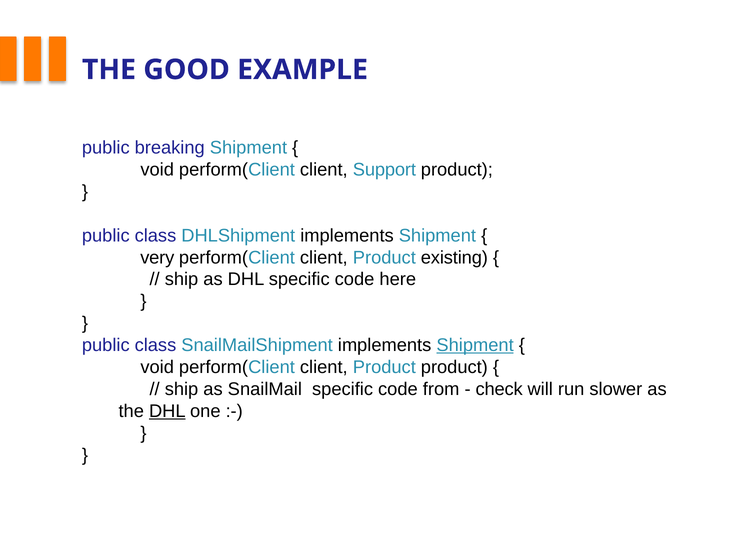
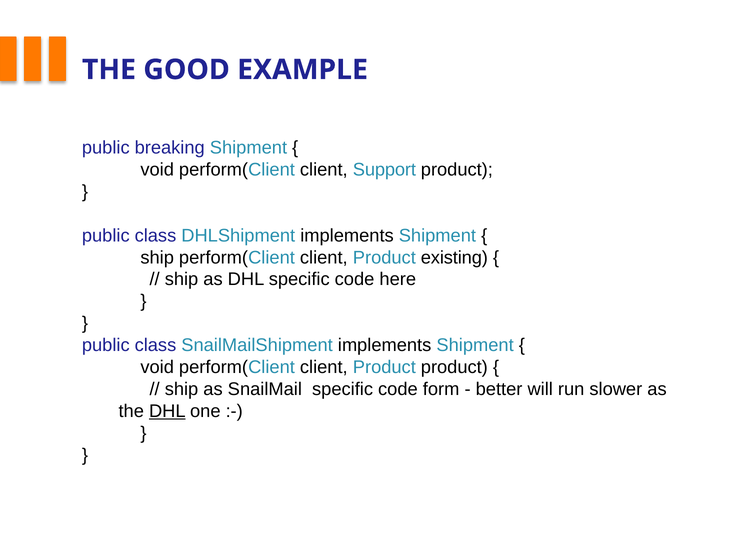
very: very -> ship (157, 257)
Shipment underline: present -> none (475, 345)
from: from -> form (441, 389)
check: check -> better (499, 389)
